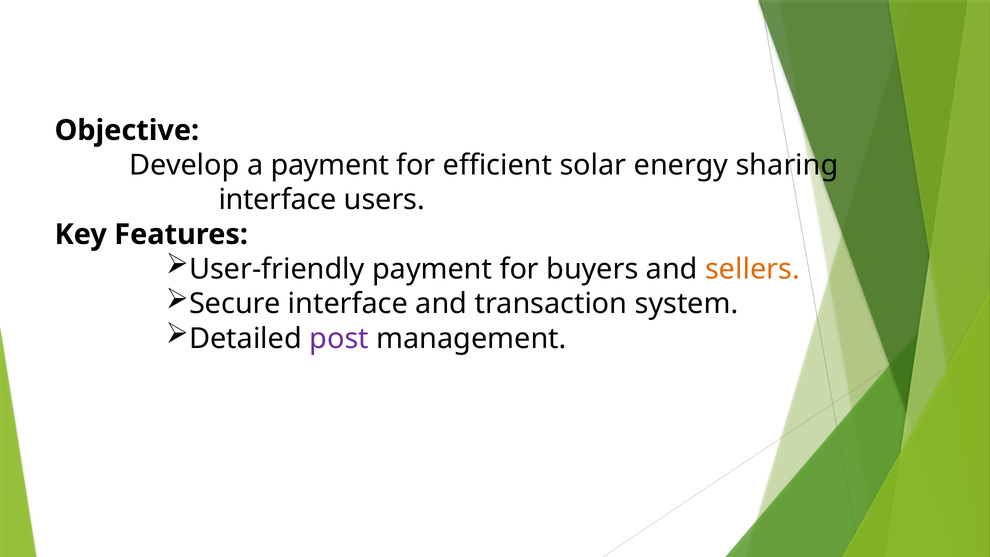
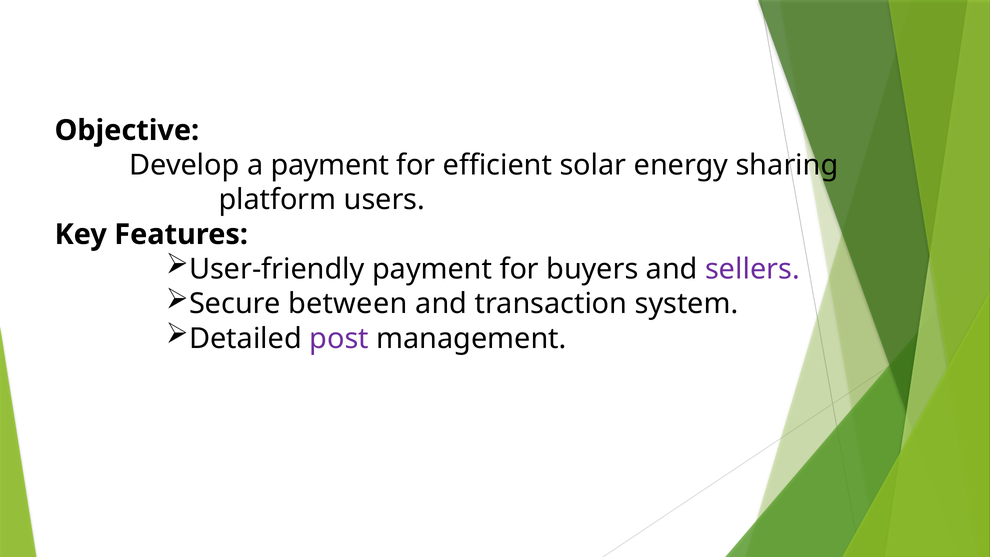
interface: interface -> platform (277, 200)
sellers colour: orange -> purple (752, 269)
Secure interface: interface -> between (348, 304)
